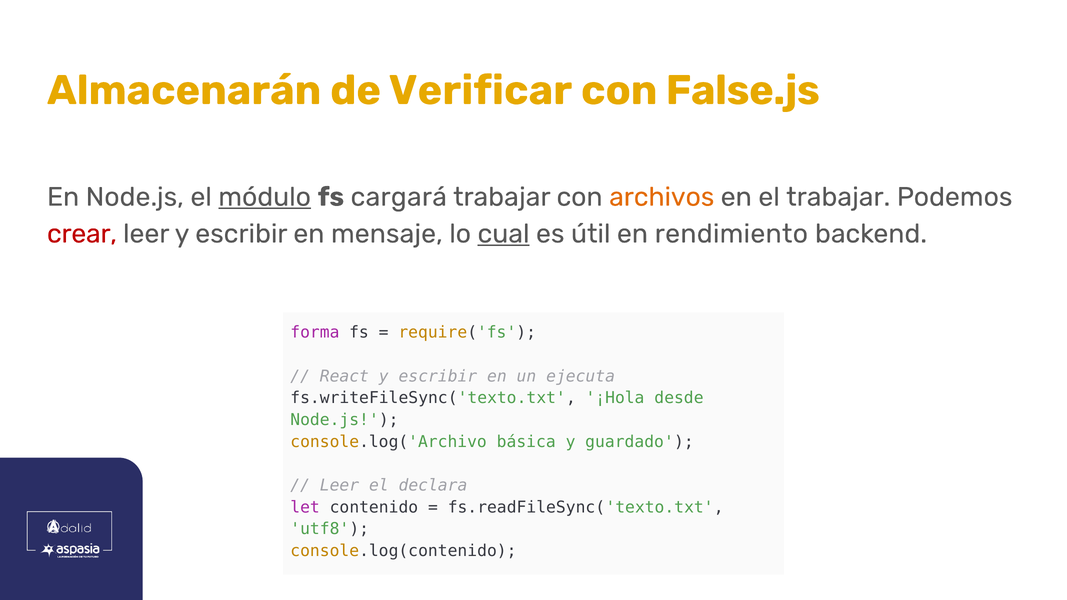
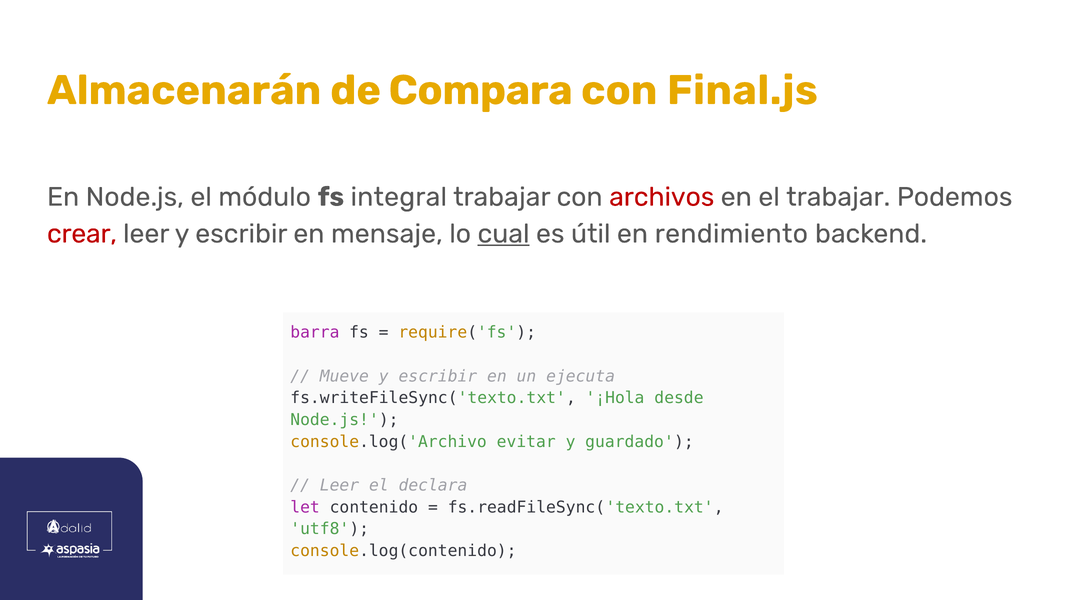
Verificar: Verificar -> Compara (481, 90)
False.js: False.js -> Final.js (742, 90)
módulo underline: present -> none (265, 197)
cargará: cargará -> integral (399, 197)
archivos colour: orange -> red (662, 197)
forma: forma -> barra (315, 333)
React: React -> Mueve (344, 376)
básica: básica -> evitar (526, 442)
